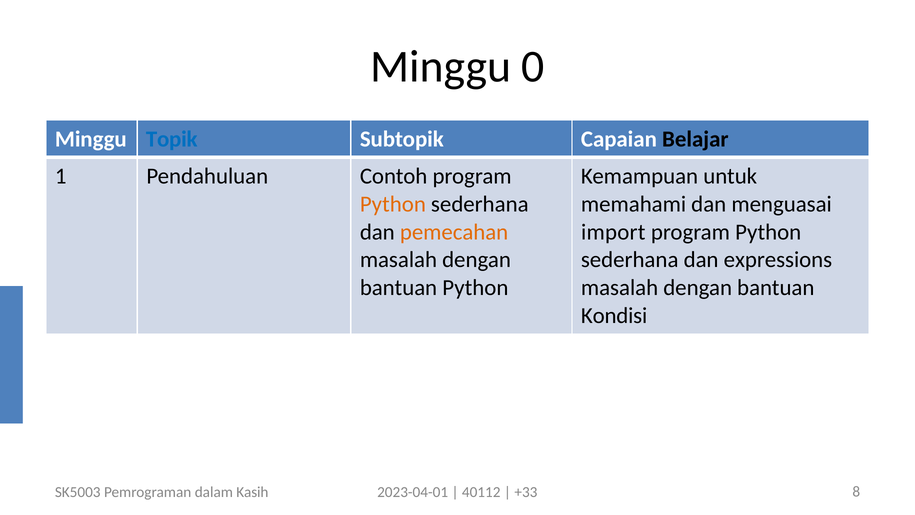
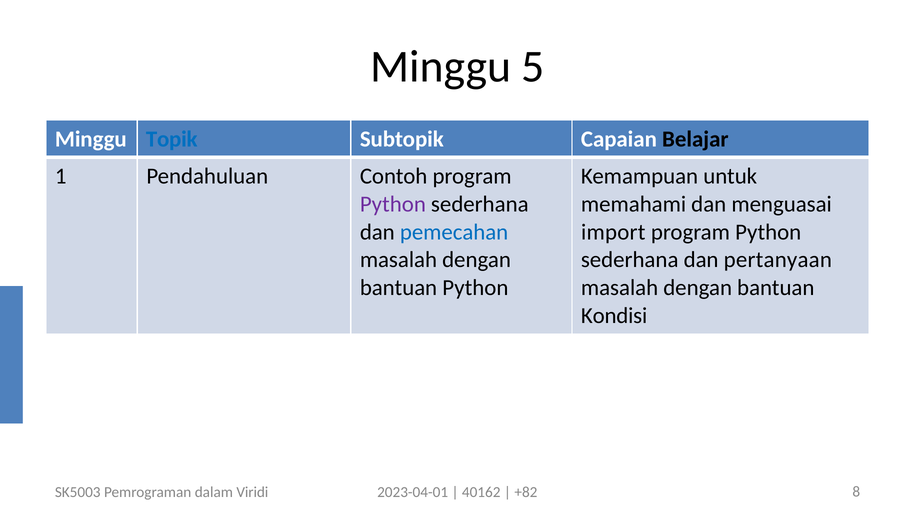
0: 0 -> 5 (533, 67)
Python colour: orange -> purple (393, 204)
pemecahan colour: orange -> blue (454, 232)
expressions: expressions -> pertanyaan (778, 260)
Kasih: Kasih -> Viridi (252, 492)
40112: 40112 -> 40162 (481, 492)
+33: +33 -> +82 (526, 492)
